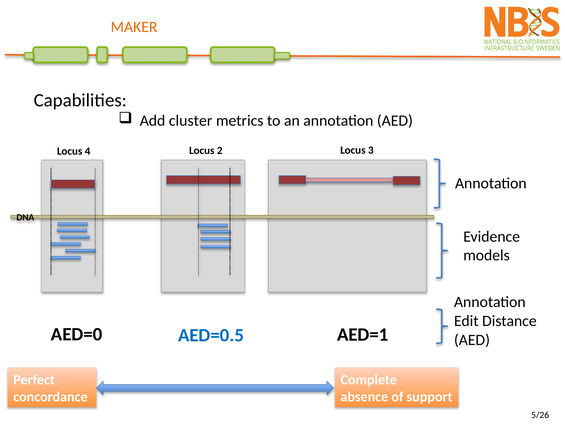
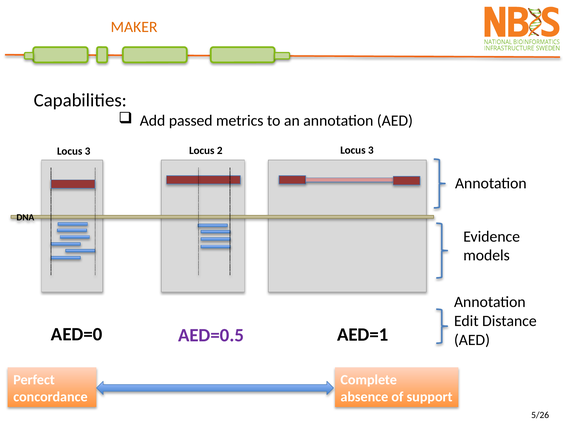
cluster: cluster -> passed (191, 121)
4: 4 -> 3 (88, 151)
AED=0.5 colour: blue -> purple (211, 335)
